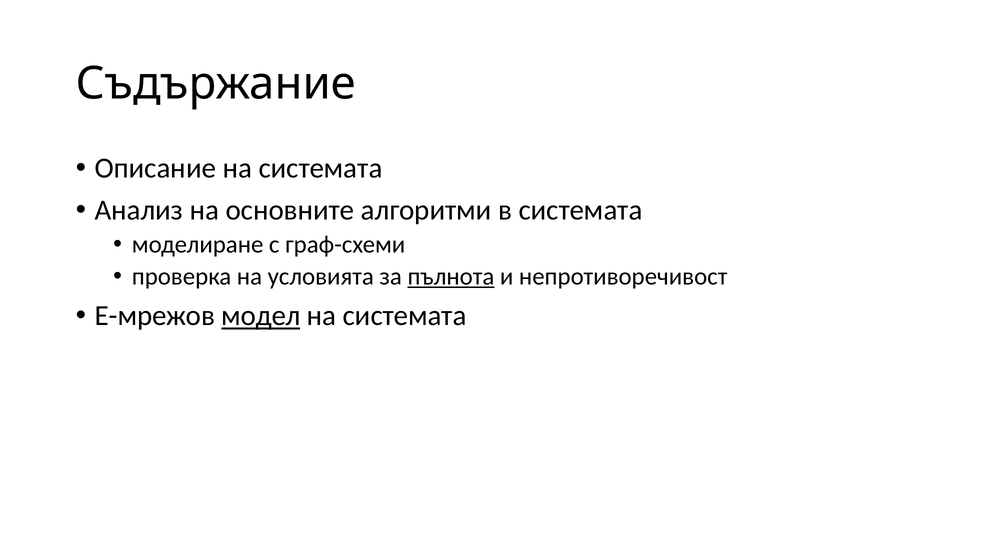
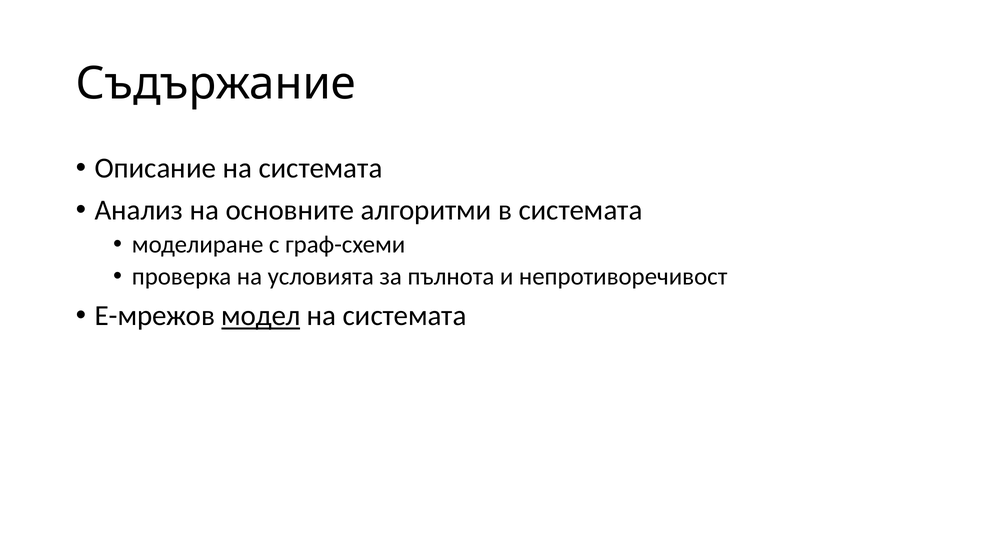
пълнота underline: present -> none (451, 276)
